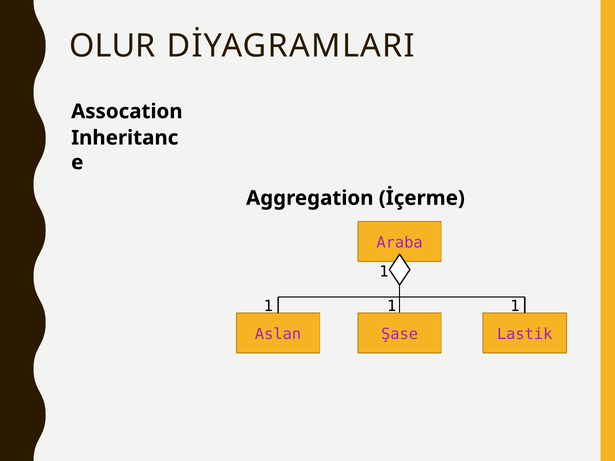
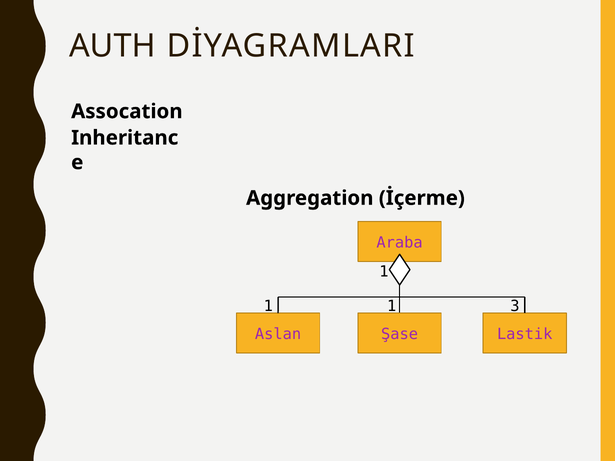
OLUR: OLUR -> AUTH (112, 46)
1: 1 -> 3 (515, 306)
